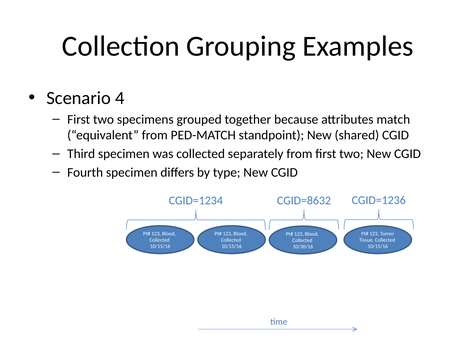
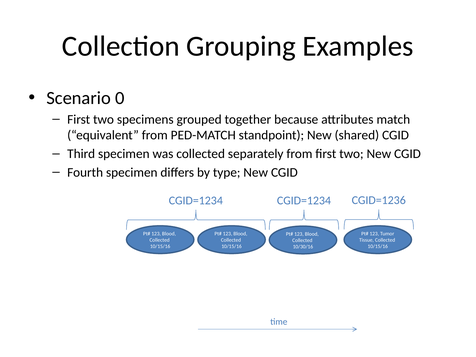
4: 4 -> 0 (120, 98)
CGID=1234 CGID=8632: CGID=8632 -> CGID=1234 (304, 201)
